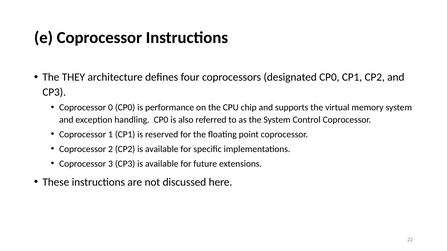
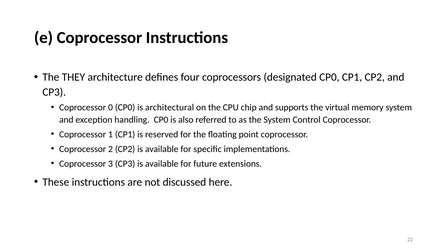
performance: performance -> architectural (170, 108)
